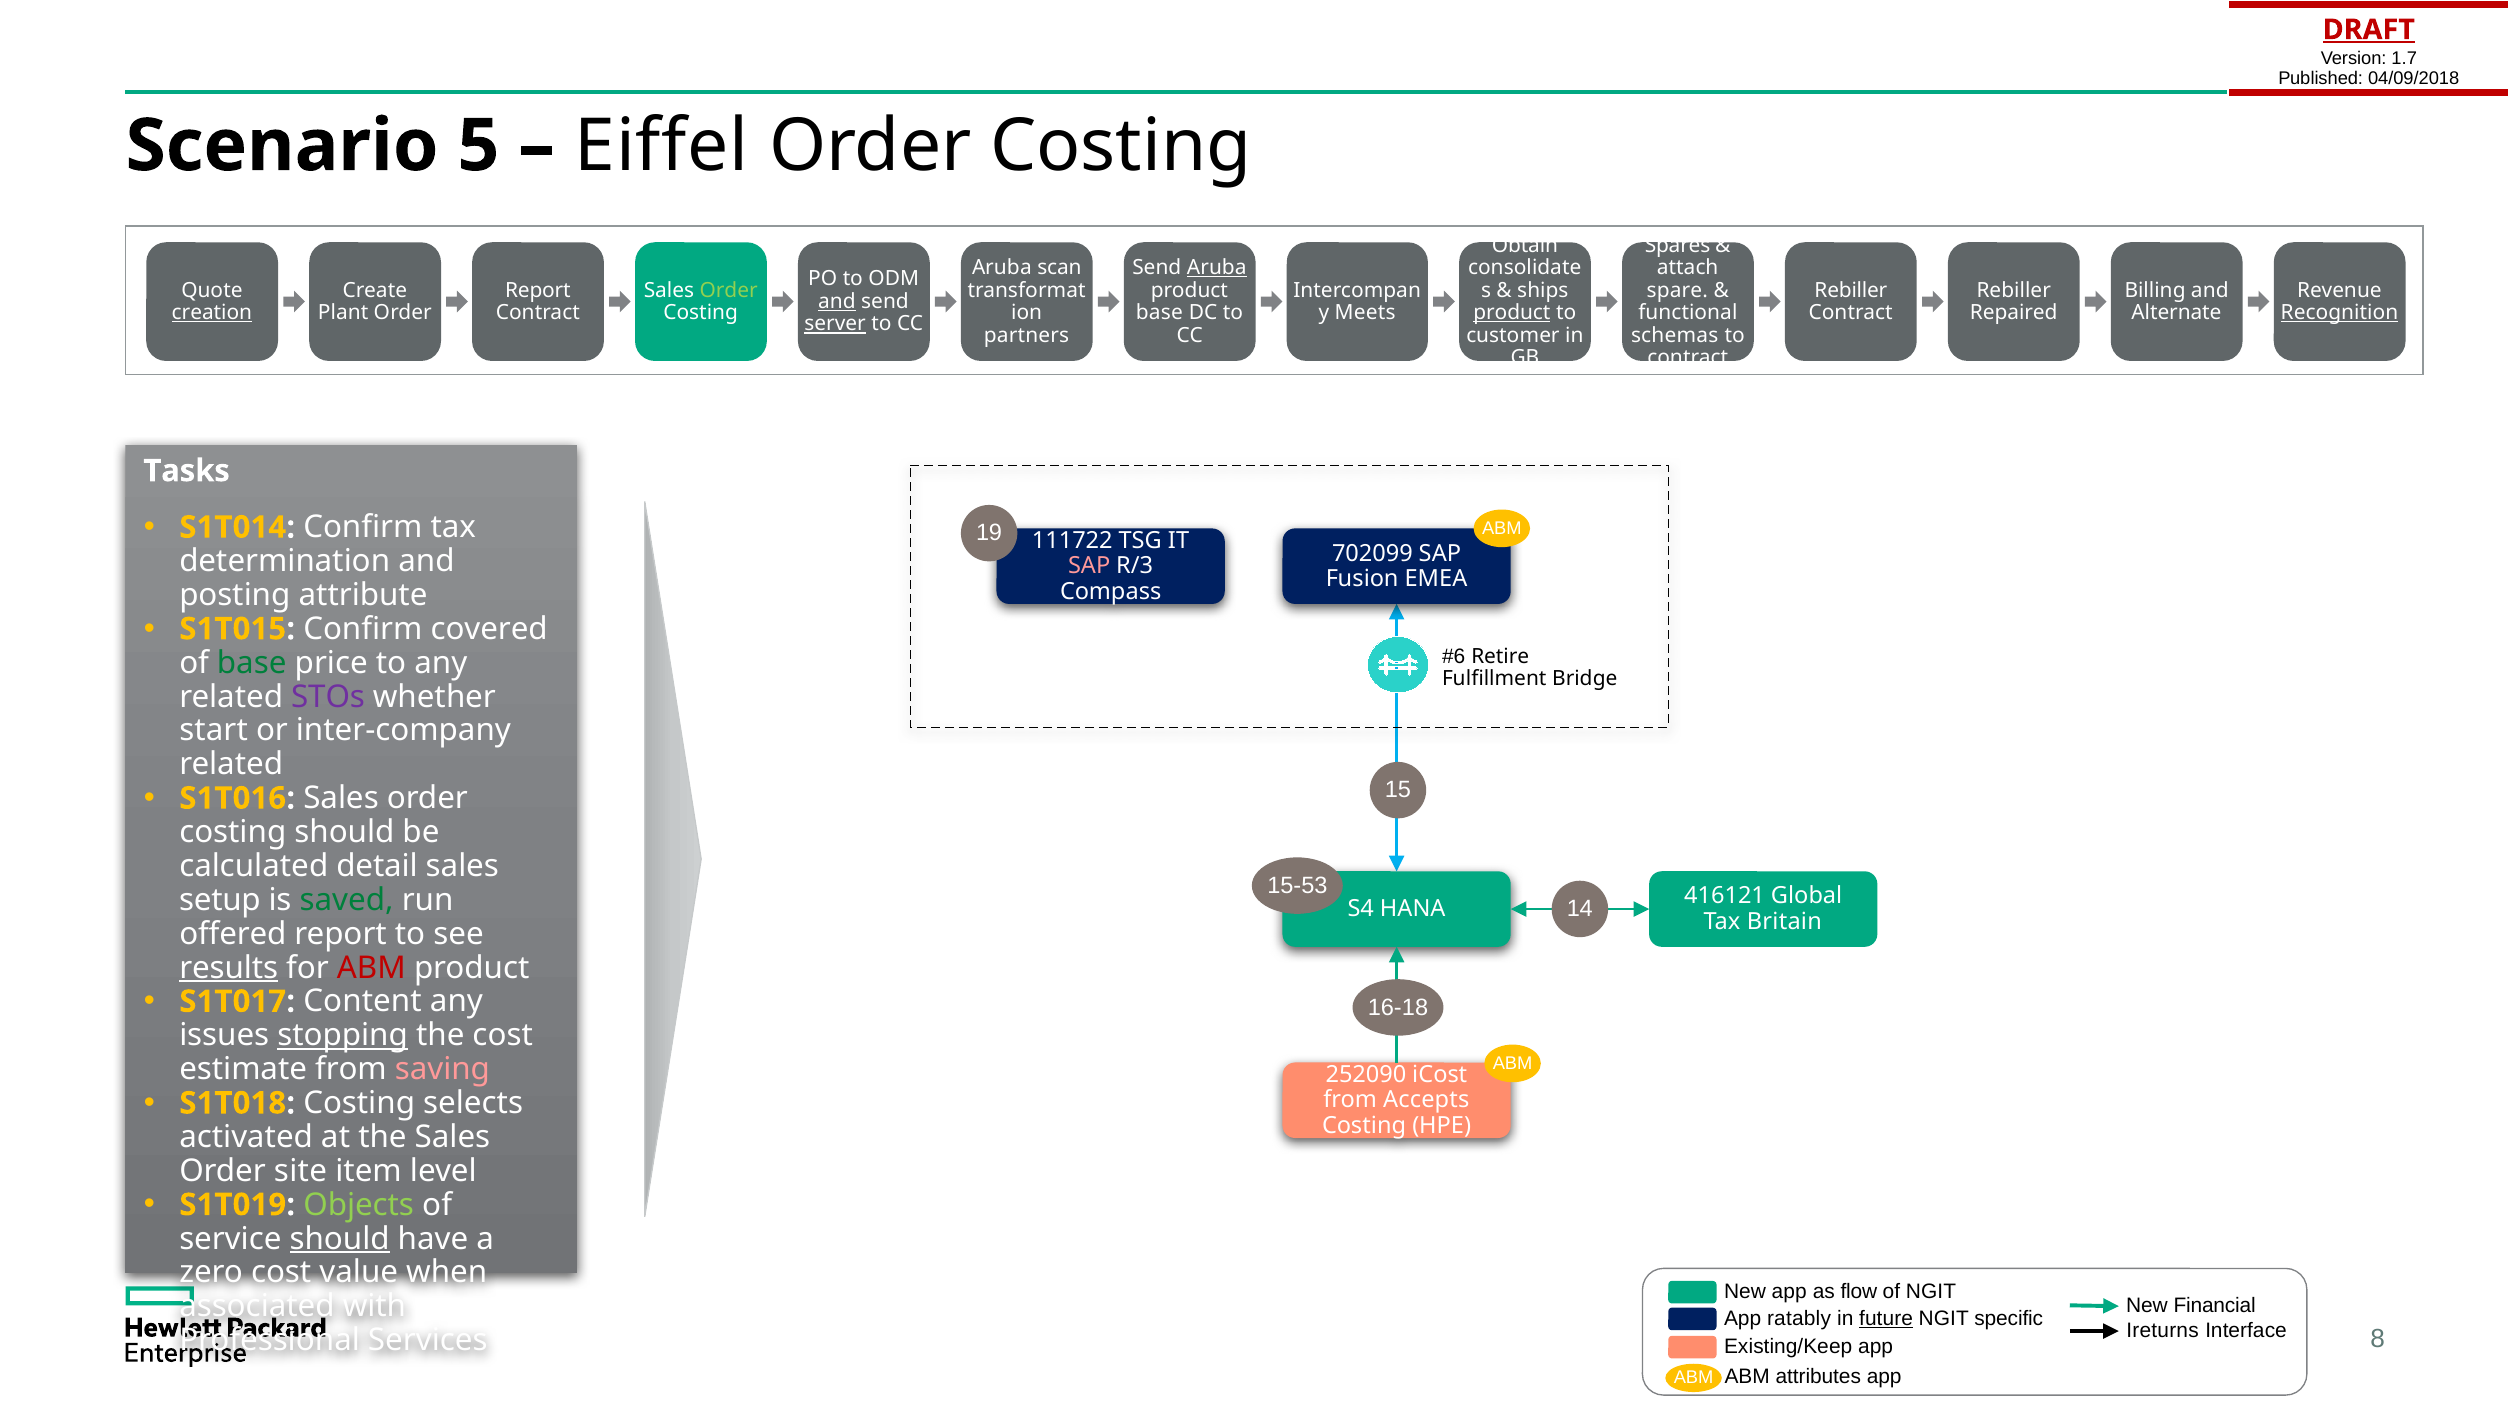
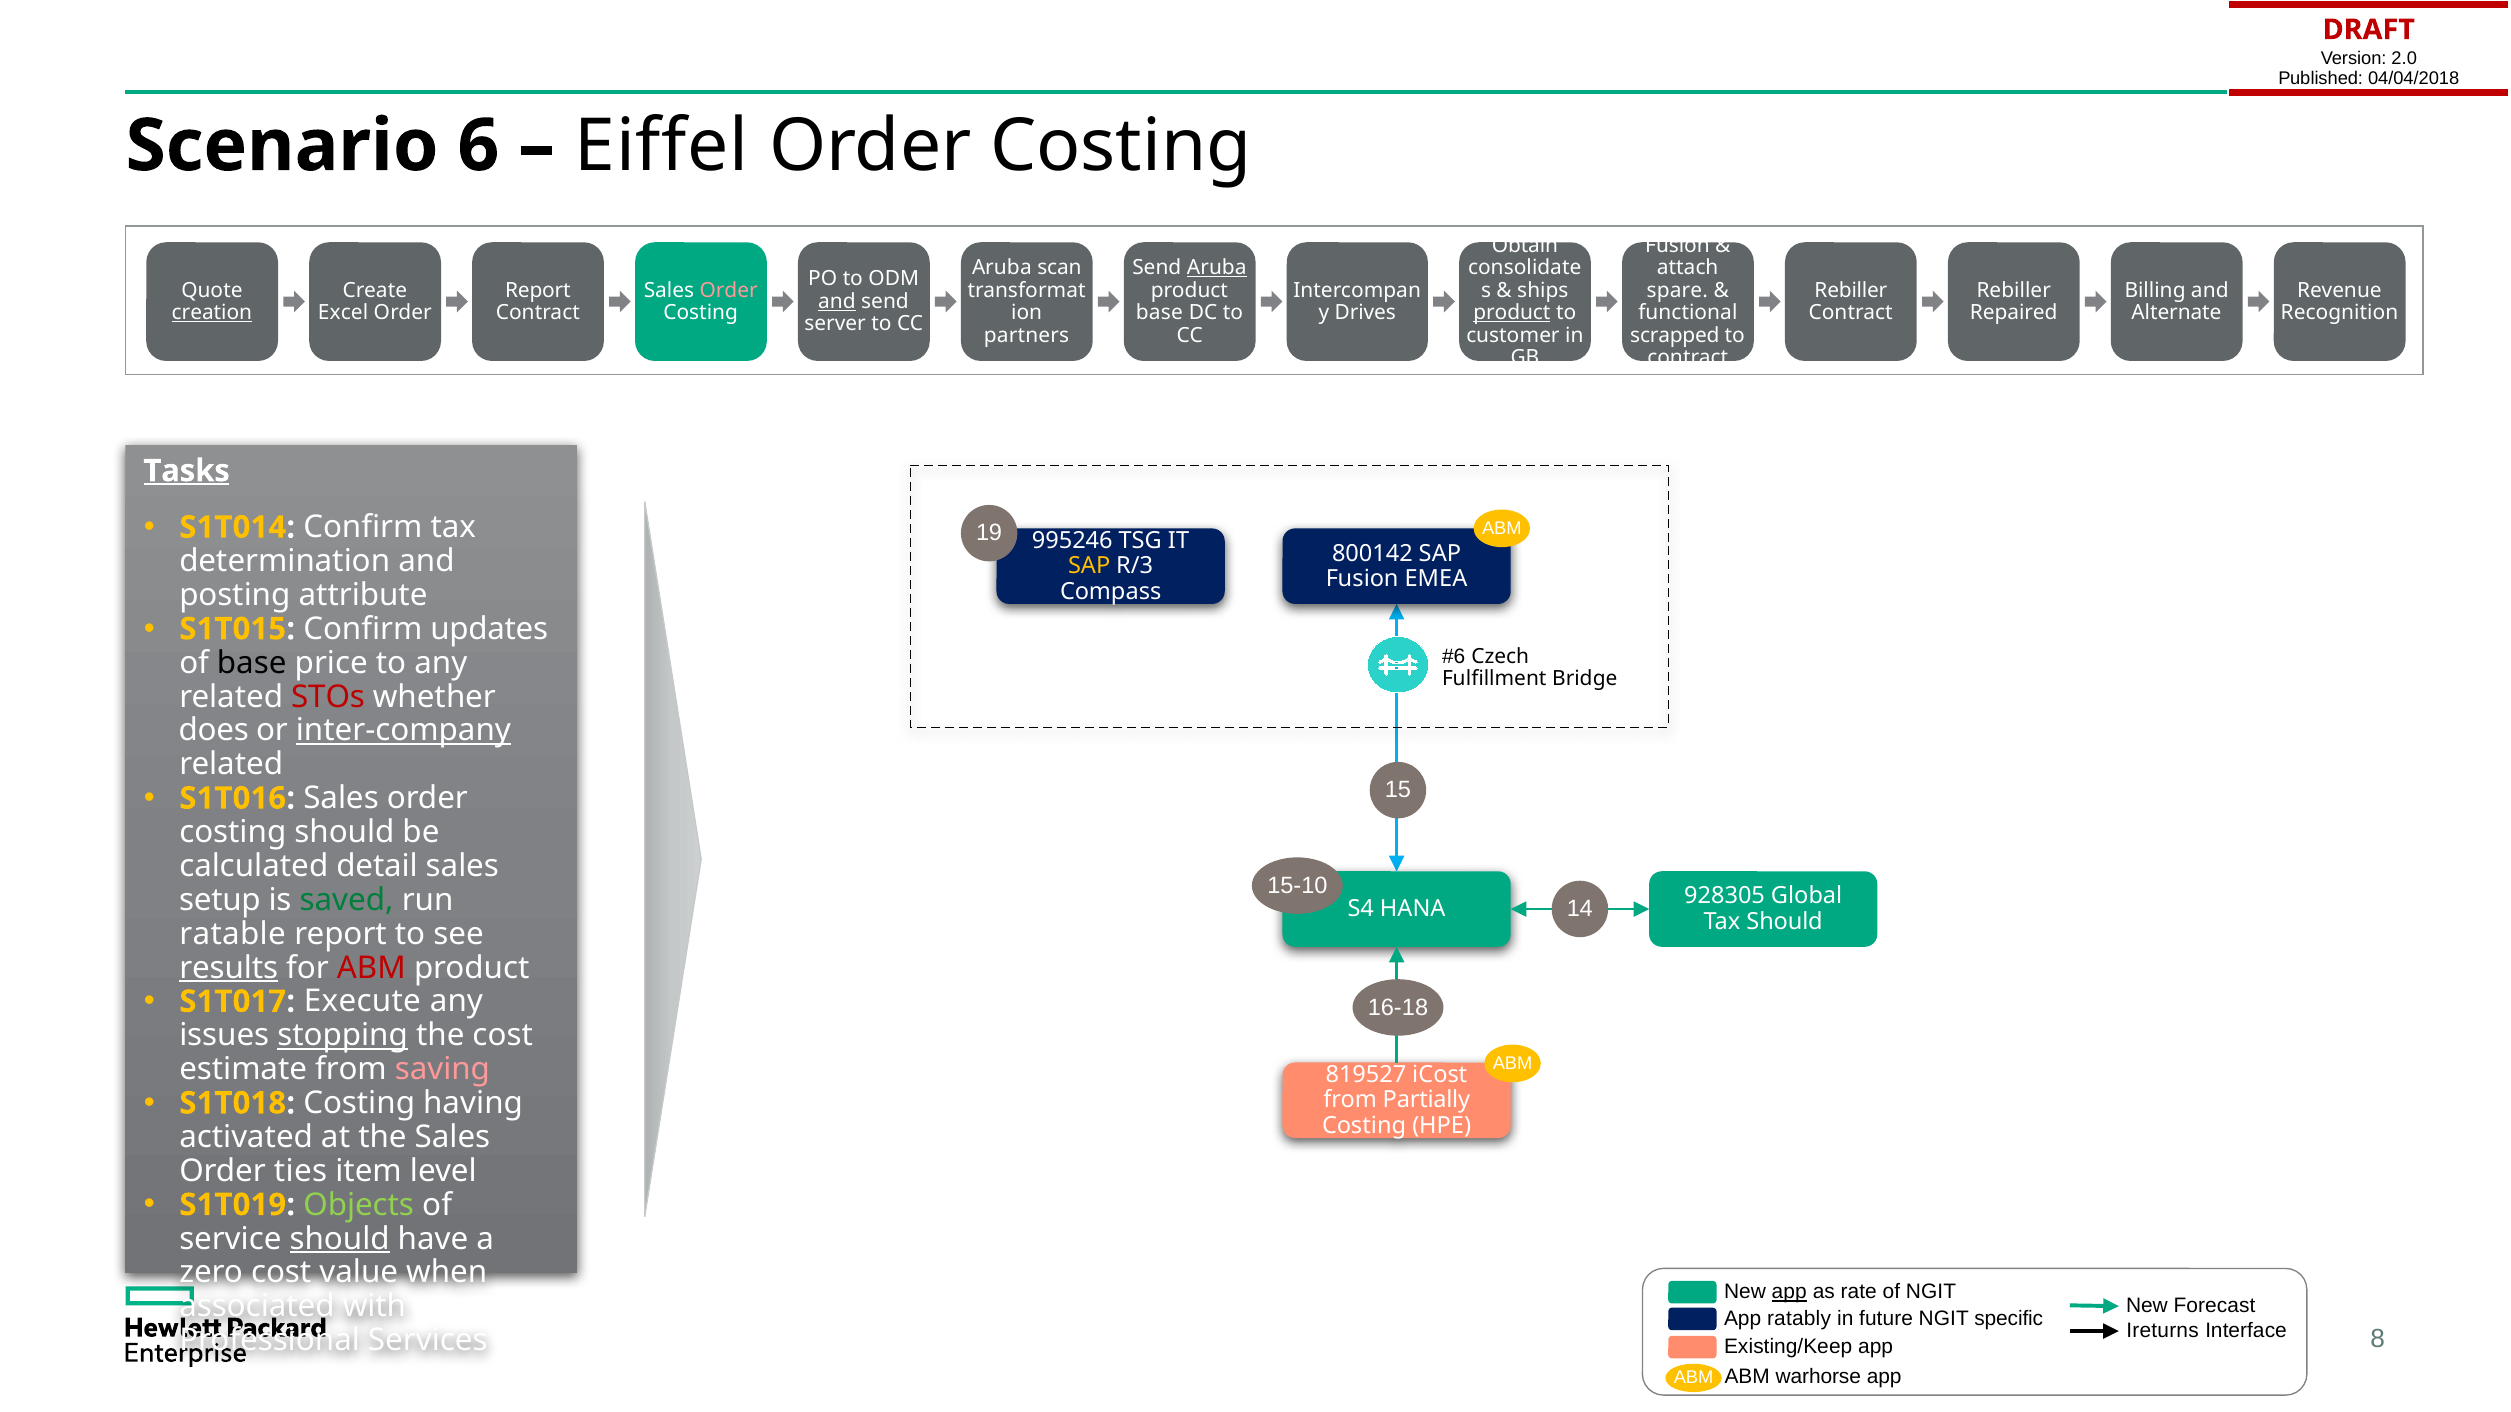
DRAFT underline: present -> none (2369, 30)
1.7: 1.7 -> 2.0 (2404, 58)
04/09/2018: 04/09/2018 -> 04/04/2018 (2414, 79)
5: 5 -> 6 (478, 146)
Spares: Spares -> Fusion (1677, 245)
Order colour: light green -> pink (729, 290)
Plant: Plant -> Excel (343, 313)
Meets: Meets -> Drives (1365, 313)
Recognition underline: present -> none (2339, 313)
server underline: present -> none (835, 324)
schemas: schemas -> scrapped (1675, 335)
Tasks underline: none -> present (187, 471)
111722: 111722 -> 995246 (1072, 541)
702099: 702099 -> 800142 (1372, 553)
SAP colour: pink -> yellow (1089, 566)
covered: covered -> updates (489, 629)
Retire: Retire -> Czech (1500, 656)
base colour: green -> black (252, 663)
STOs colour: purple -> red (328, 697)
start: start -> does (214, 731)
inter-company underline: none -> present (403, 731)
15-53: 15-53 -> 15-10 (1297, 886)
416121: 416121 -> 928305 (1725, 896)
Tax Britain: Britain -> Should (1785, 922)
offered: offered -> ratable (233, 934)
Content: Content -> Execute (362, 1002)
252090: 252090 -> 819527 (1366, 1075)
selects: selects -> having (473, 1104)
Accepts: Accepts -> Partially (1426, 1100)
site: site -> ties (300, 1171)
app underline: none -> present (1789, 1292)
flow: flow -> rate (1859, 1292)
Financial: Financial -> Forecast (2215, 1306)
future underline: present -> none (1886, 1319)
attributes: attributes -> warhorse (1818, 1377)
